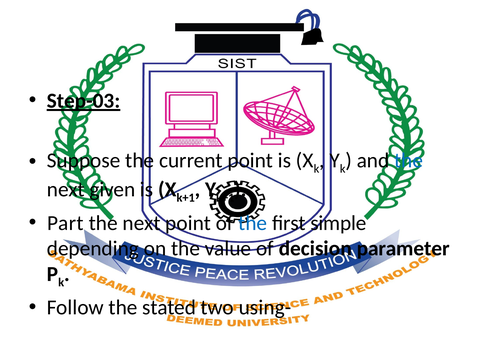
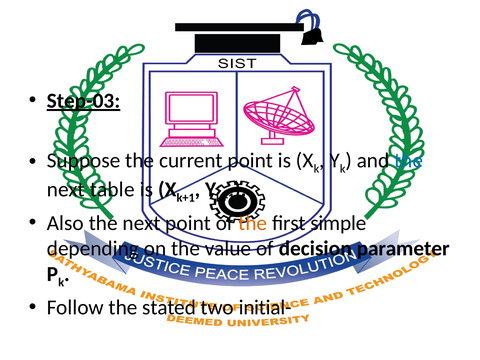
given: given -> table (112, 190)
Part: Part -> Also (65, 223)
the colour: blue -> orange (253, 223)
using-: using- -> initial- (265, 308)
